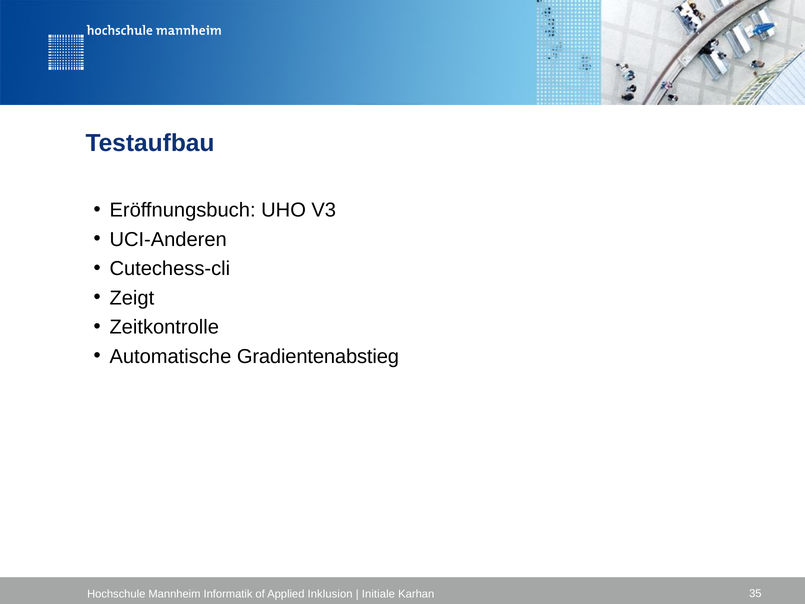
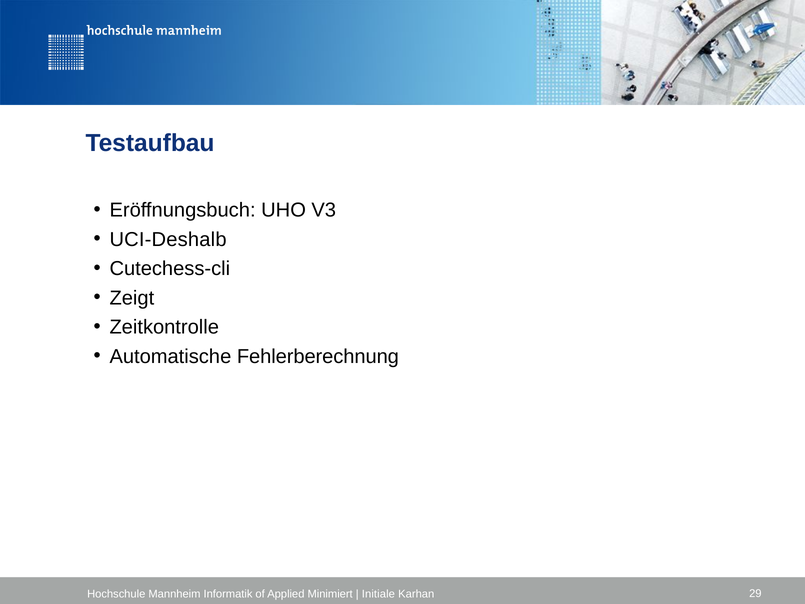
UCI-Anderen: UCI-Anderen -> UCI-Deshalb (168, 239)
Gradientenabstieg: Gradientenabstieg -> Fehlerberechnung (318, 356)
Inklusion: Inklusion -> Minimiert (330, 594)
35: 35 -> 29 (755, 593)
